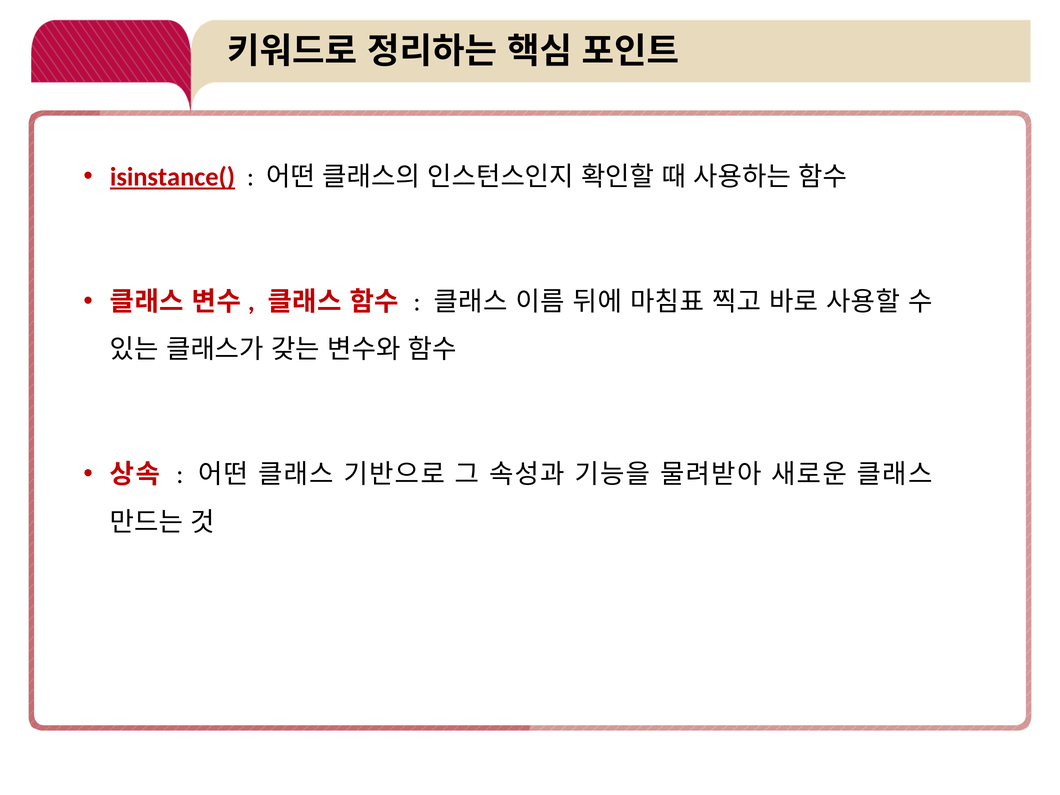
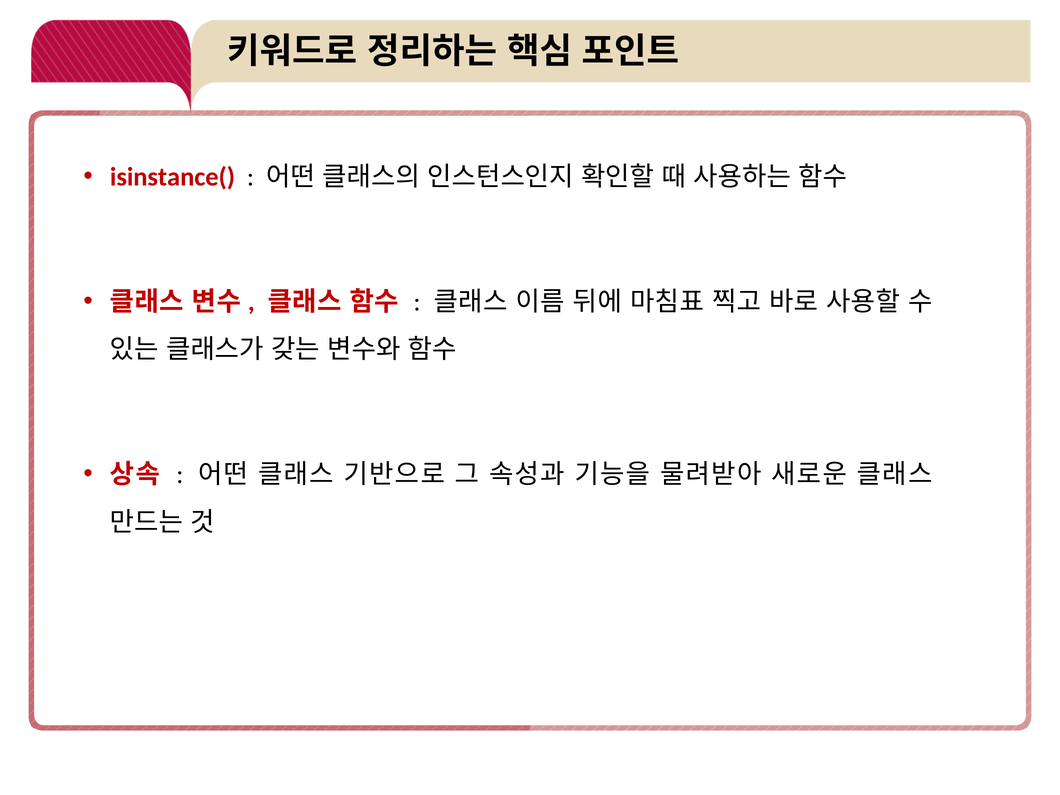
isinstance( underline: present -> none (172, 177)
